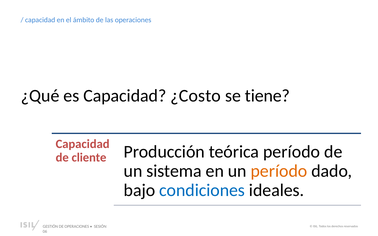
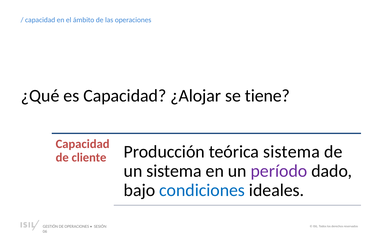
¿Costo: ¿Costo -> ¿Alojar (196, 96)
teórica período: período -> sistema (292, 152)
período colour: orange -> purple (279, 171)
